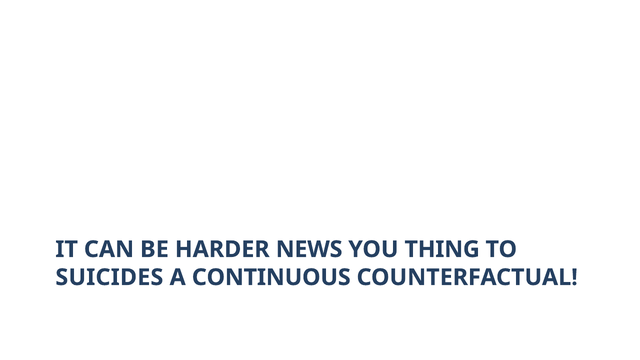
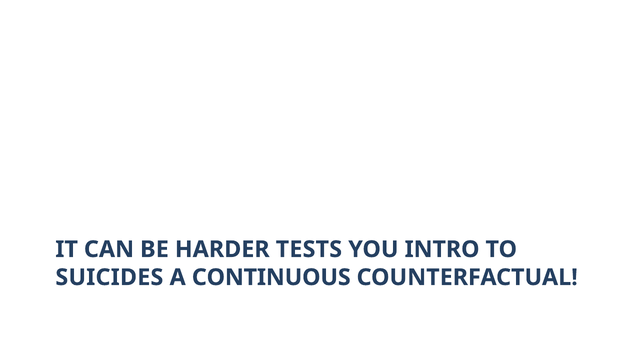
NEWS: NEWS -> TESTS (309, 249)
THING: THING -> INTRO (442, 249)
